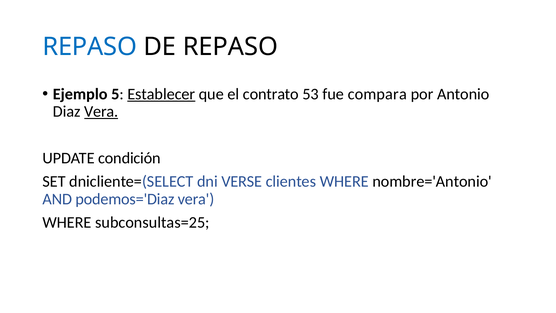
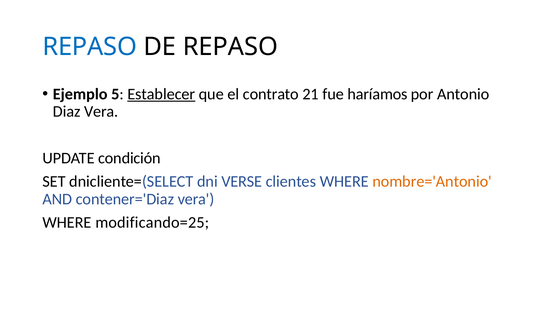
53: 53 -> 21 (311, 94)
compara: compara -> haríamos (377, 94)
Vera underline: present -> none (101, 112)
nombre='Antonio colour: black -> orange (432, 181)
podemos='Diaz: podemos='Diaz -> contener='Diaz (125, 199)
subconsultas=25: subconsultas=25 -> modificando=25 (152, 222)
